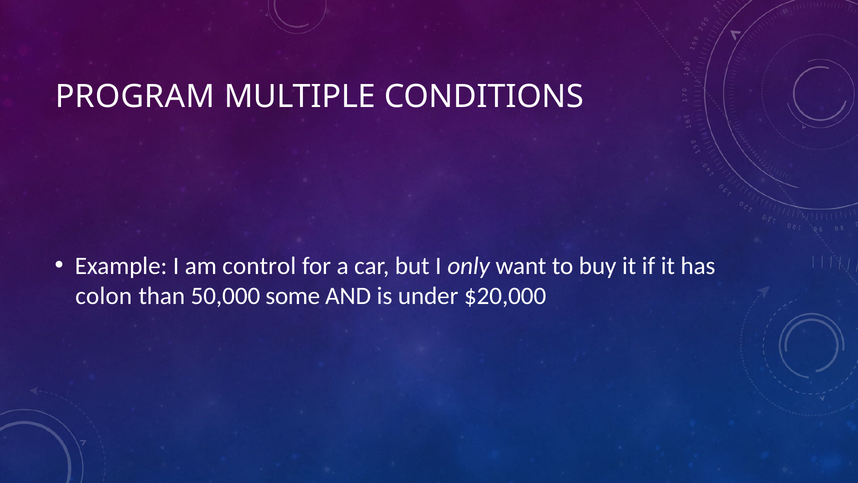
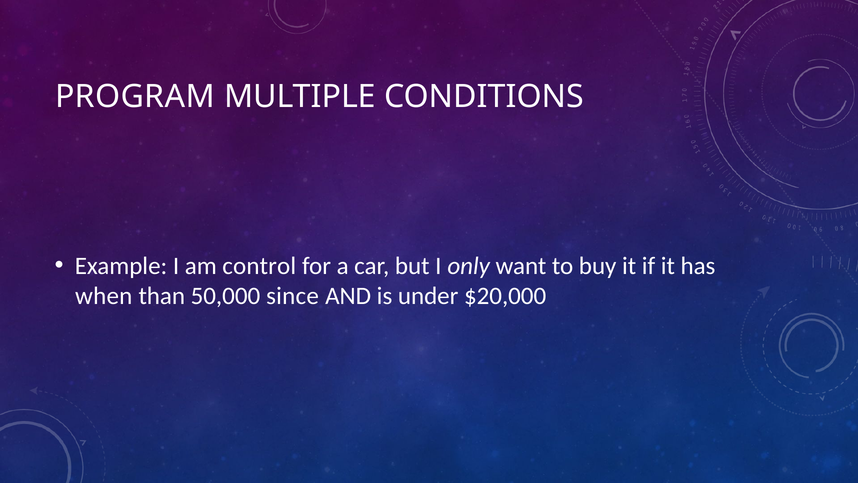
colon: colon -> when (104, 296)
some: some -> since (293, 296)
